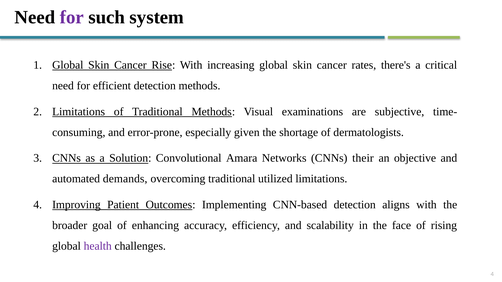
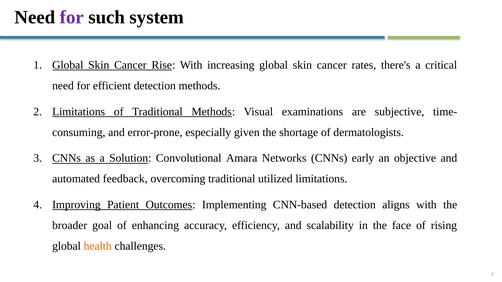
their: their -> early (363, 158)
demands: demands -> feedback (125, 179)
health colour: purple -> orange (98, 246)
